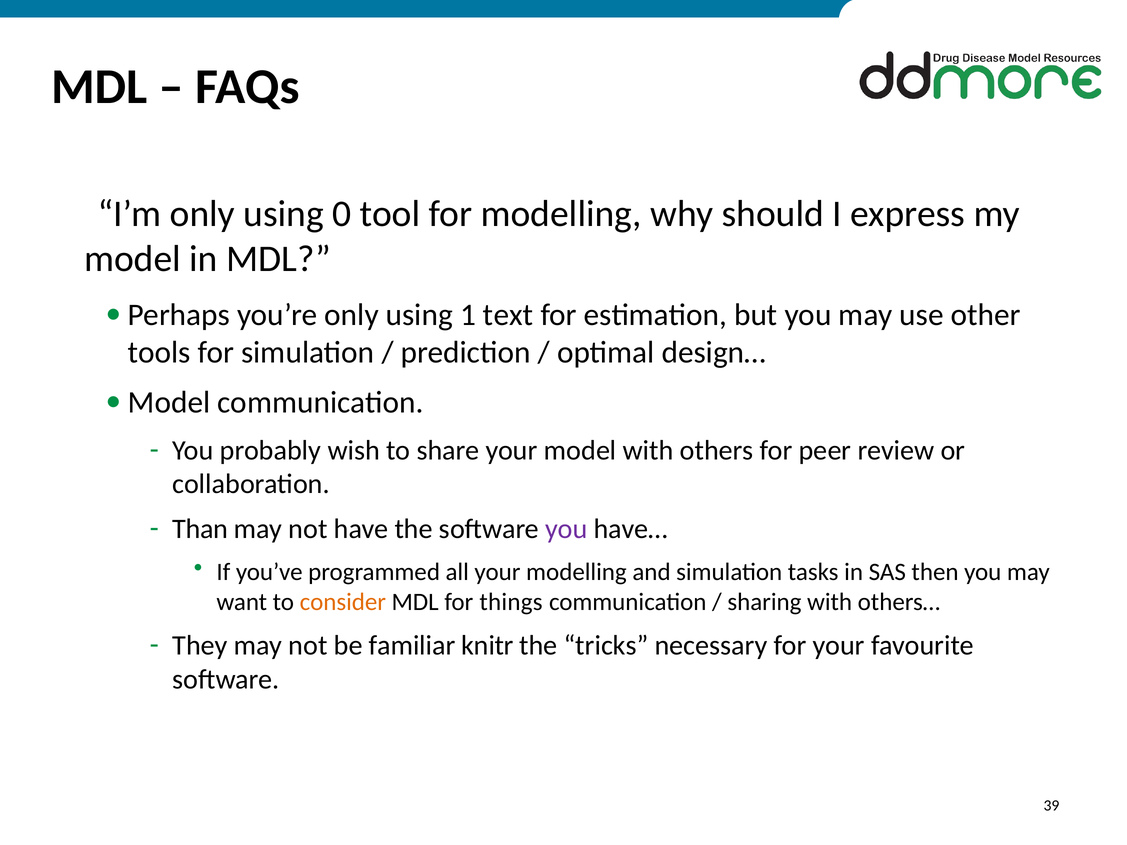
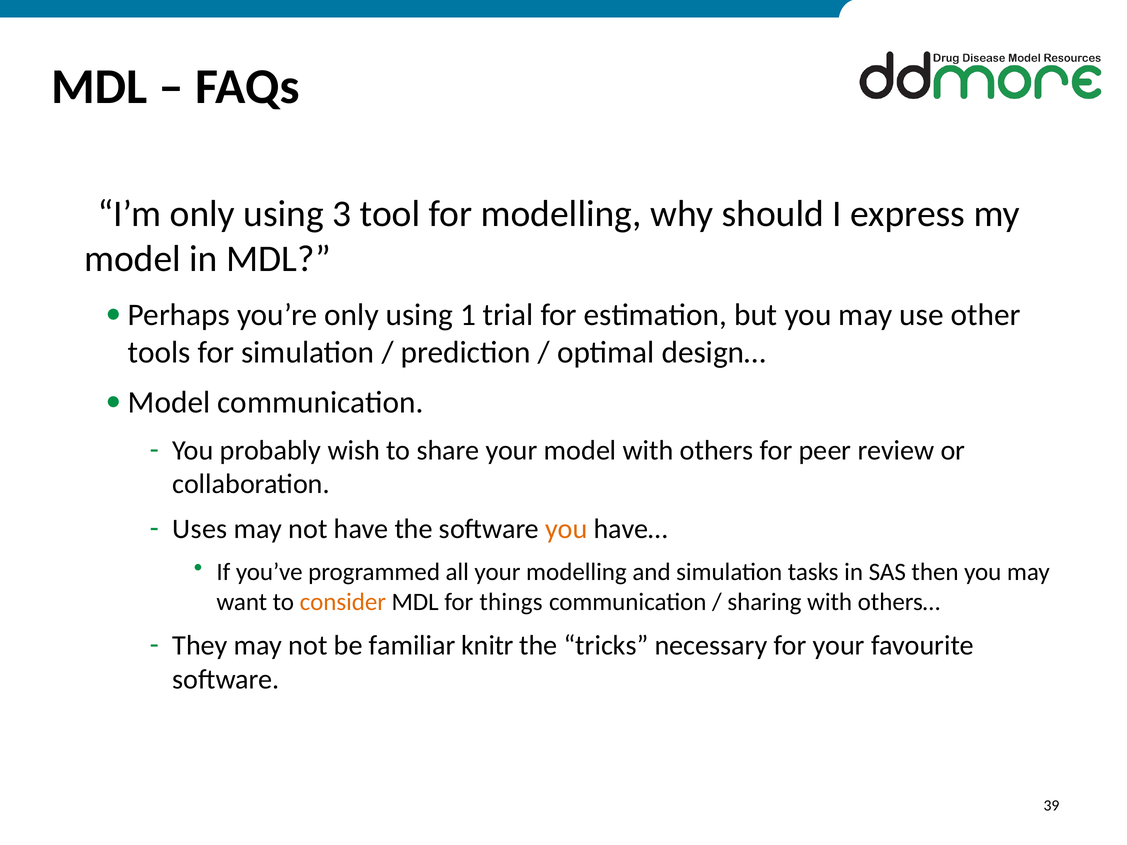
0: 0 -> 3 (342, 214)
text: text -> trial (508, 315)
Than: Than -> Uses (200, 529)
you colour: purple -> orange (566, 529)
